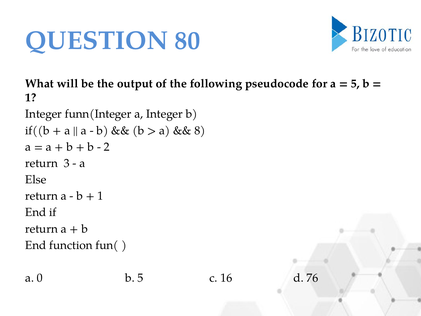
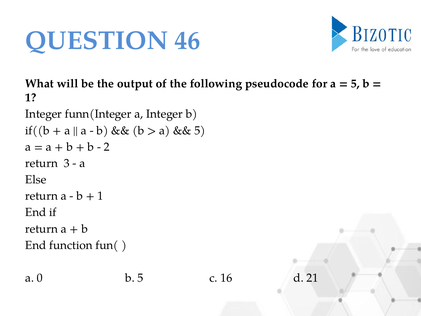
80: 80 -> 46 (187, 41)
8: 8 -> 5 (200, 130)
76: 76 -> 21 (312, 278)
